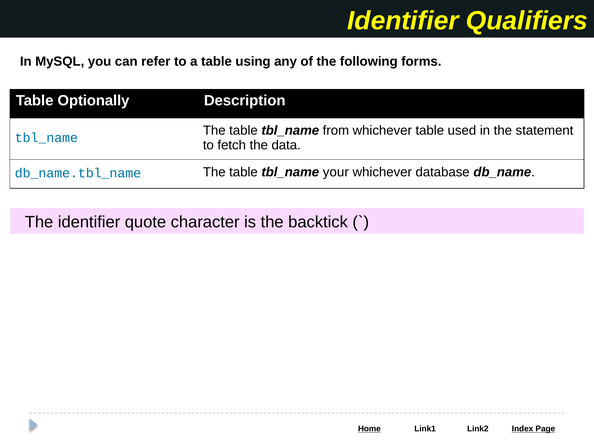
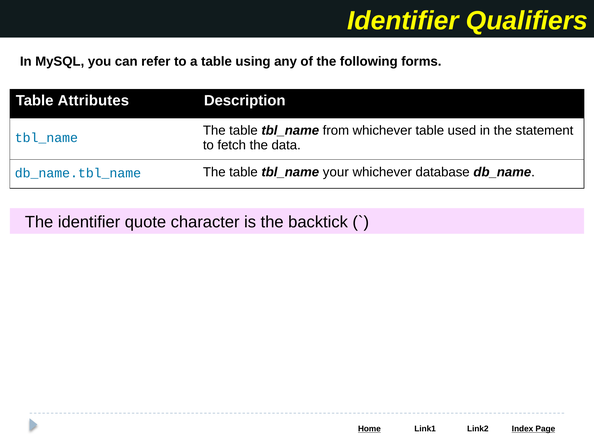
Optionally: Optionally -> Attributes (93, 101)
